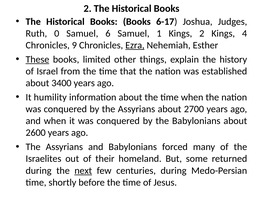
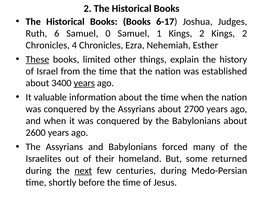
0: 0 -> 6 (57, 33)
6: 6 -> 0 (108, 33)
2 Kings 4: 4 -> 2 (245, 33)
9: 9 -> 4 (74, 45)
Ezra underline: present -> none (135, 45)
years underline: none -> present (84, 83)
humility: humility -> valuable (50, 97)
